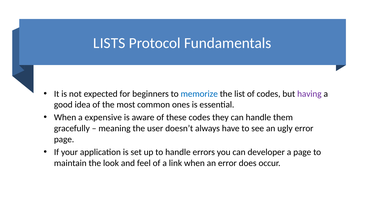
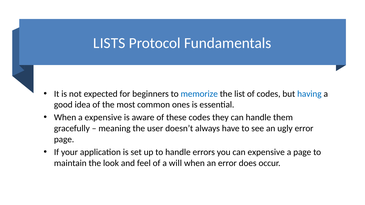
having colour: purple -> blue (309, 94)
can developer: developer -> expensive (266, 152)
link: link -> will (175, 163)
